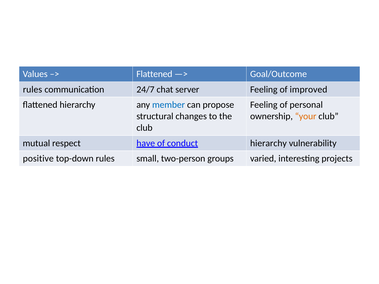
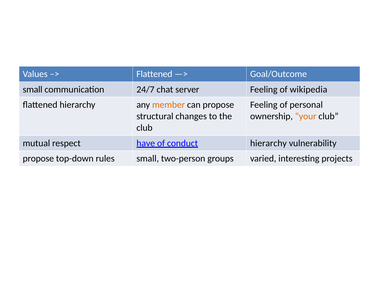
rules: rules -> small (33, 89)
improved: improved -> wikipedia (309, 89)
member colour: blue -> orange (169, 105)
positive: positive -> propose (38, 159)
